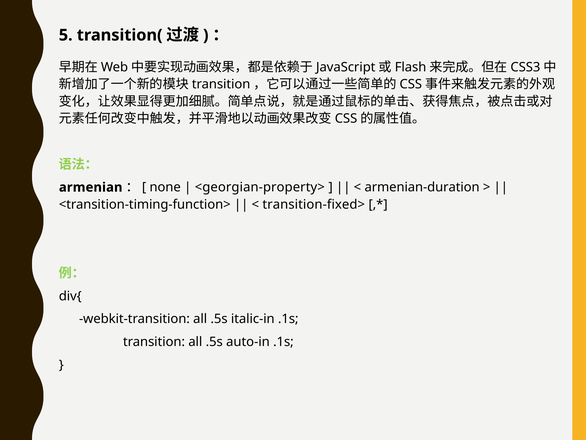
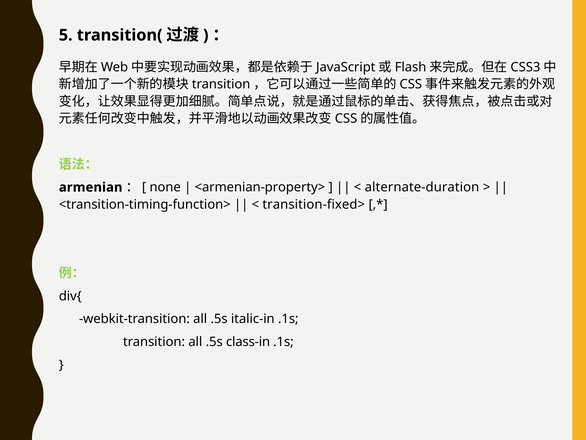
<georgian-property>: <georgian-property> -> <armenian-property> (260, 187)
armenian-duration: armenian-duration -> alternate-duration (422, 187)
auto-in: auto-in -> class-in (248, 341)
